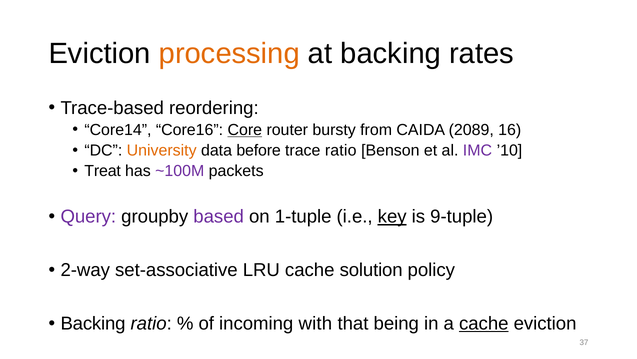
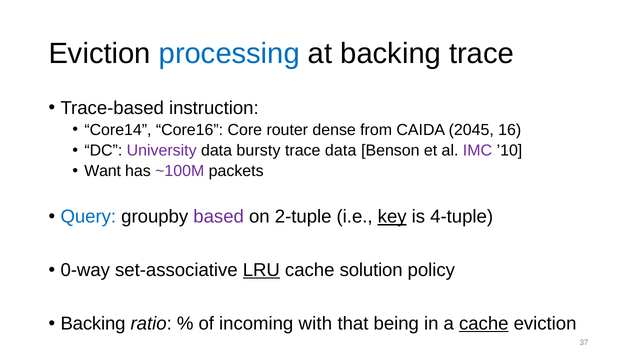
processing colour: orange -> blue (229, 54)
backing rates: rates -> trace (482, 54)
reordering: reordering -> instruction (214, 108)
Core underline: present -> none (245, 130)
bursty: bursty -> dense (334, 130)
2089: 2089 -> 2045 (471, 130)
University colour: orange -> purple (162, 150)
before: before -> bursty (258, 150)
trace ratio: ratio -> data (341, 150)
Treat: Treat -> Want (103, 171)
Query colour: purple -> blue (88, 216)
1-tuple: 1-tuple -> 2-tuple (303, 216)
9-tuple: 9-tuple -> 4-tuple (462, 216)
2-way: 2-way -> 0-way (85, 270)
LRU underline: none -> present (261, 270)
